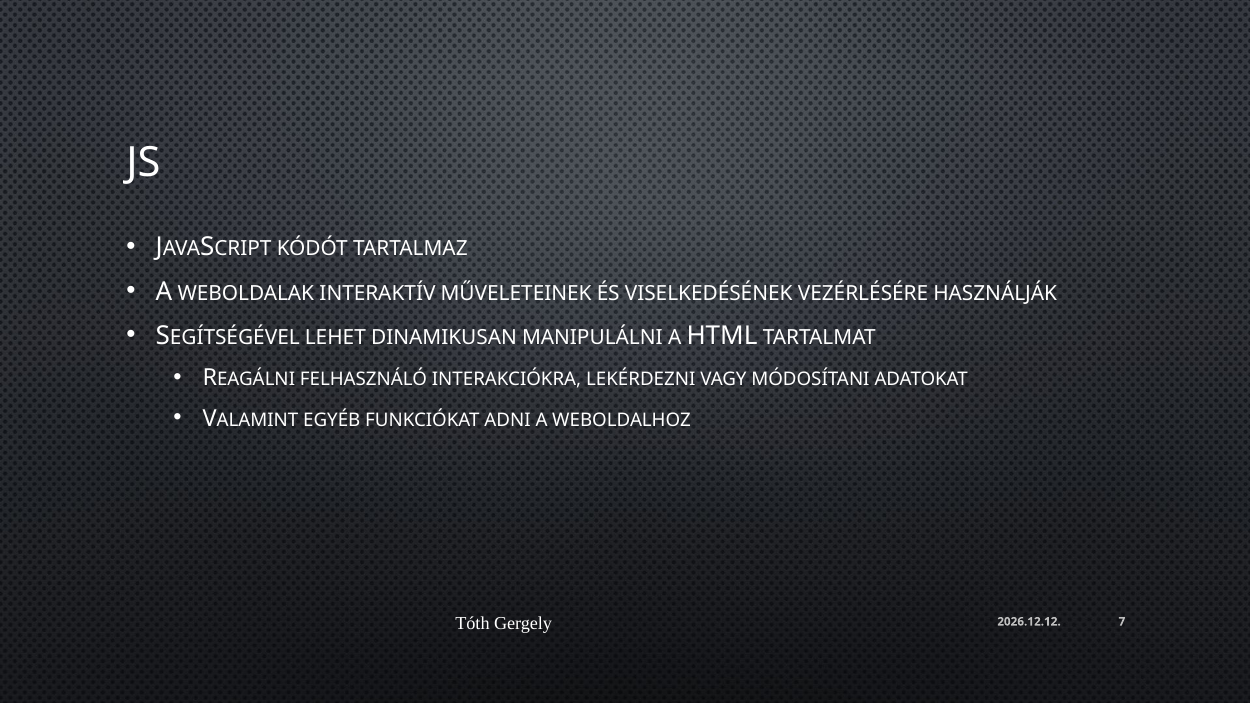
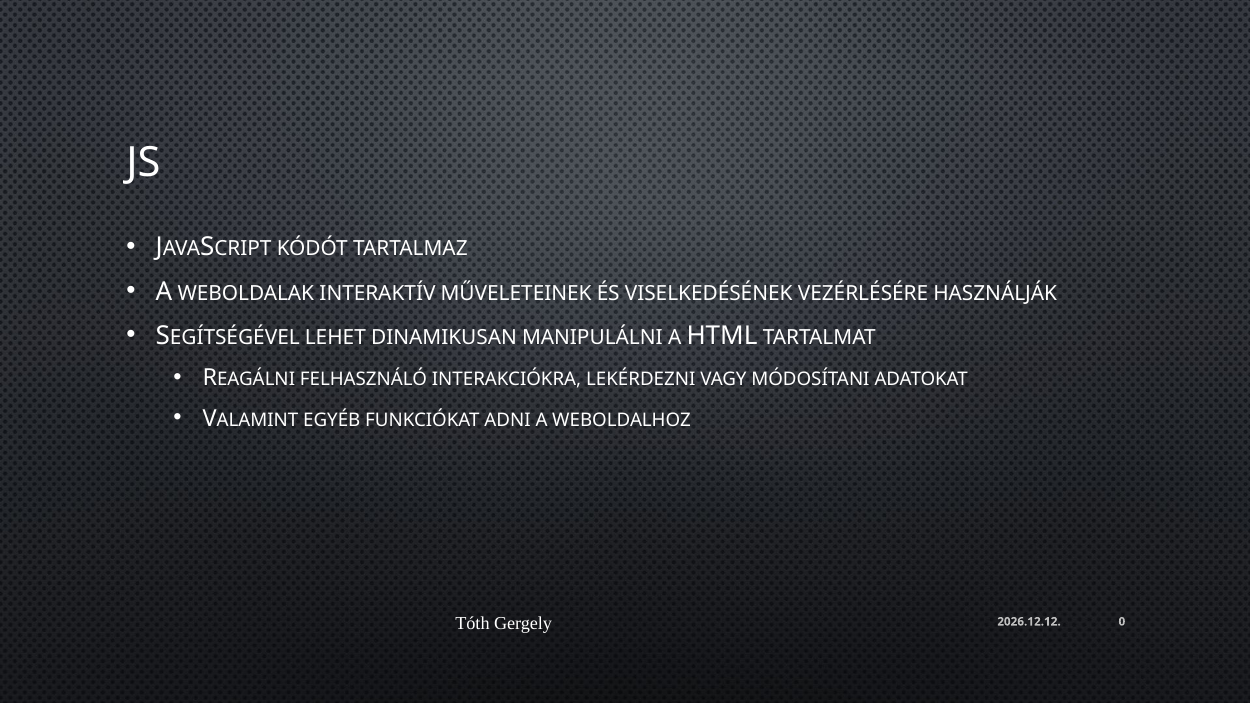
7: 7 -> 0 (1122, 622)
